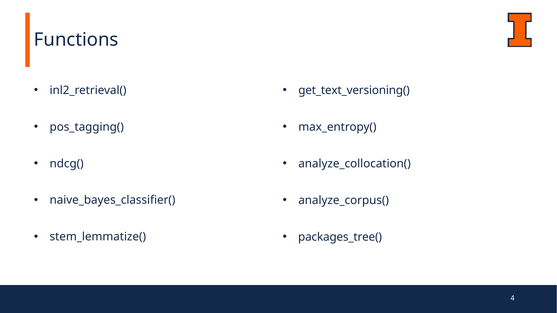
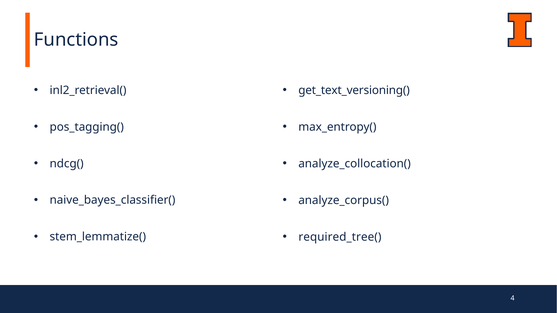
packages_tree(: packages_tree( -> required_tree( (340, 237)
